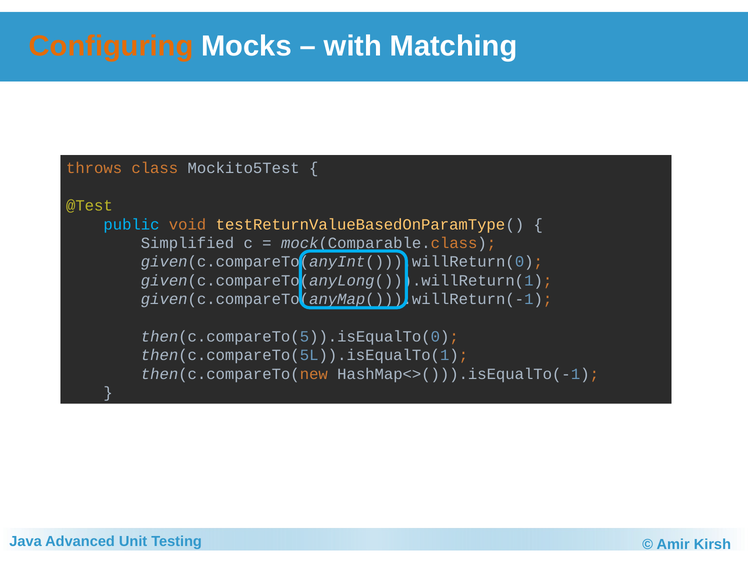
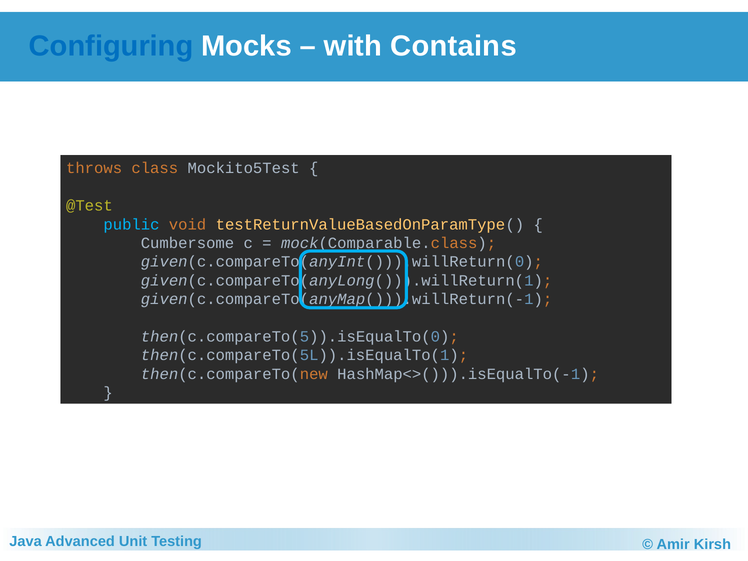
Configuring colour: orange -> blue (111, 46)
Matching: Matching -> Contains (454, 46)
Simplified: Simplified -> Cumbersome (187, 243)
